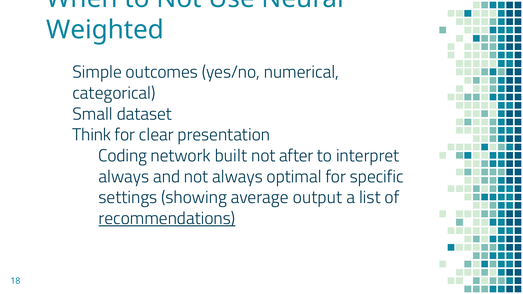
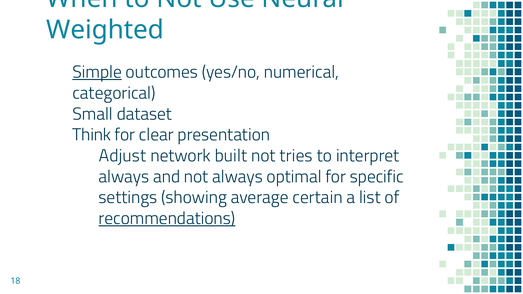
Simple underline: none -> present (97, 72)
Coding: Coding -> Adjust (122, 156)
after: after -> tries (296, 156)
output: output -> certain (318, 198)
